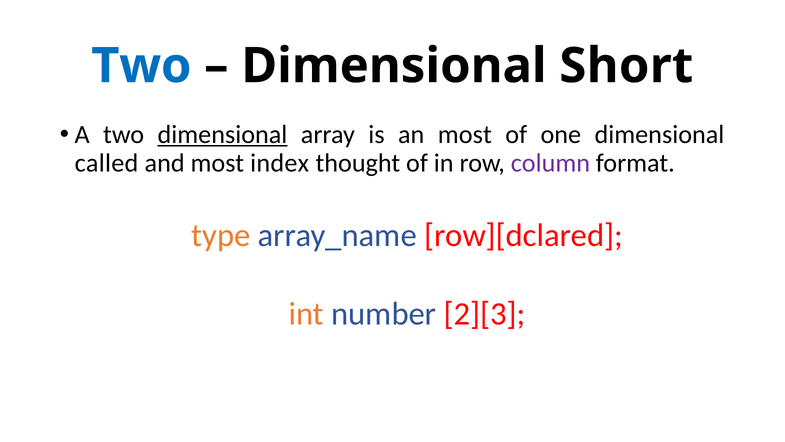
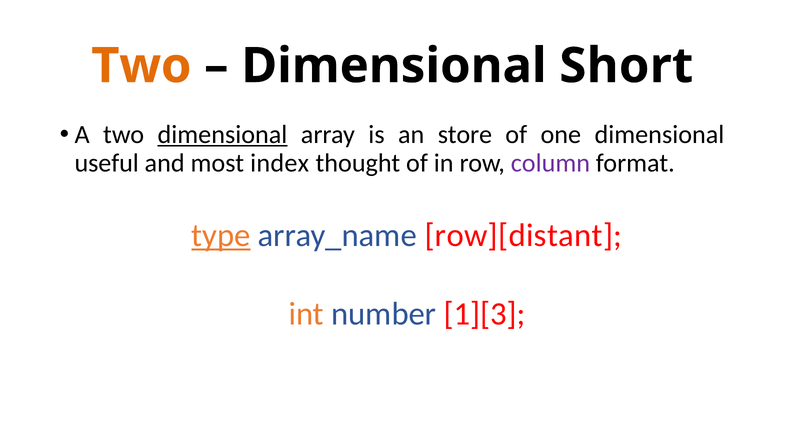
Two colour: blue -> orange (141, 66)
an most: most -> store (465, 134)
called: called -> useful (107, 163)
type underline: none -> present (221, 235)
row][dclared: row][dclared -> row][distant (523, 235)
2][3: 2][3 -> 1][3 (485, 314)
